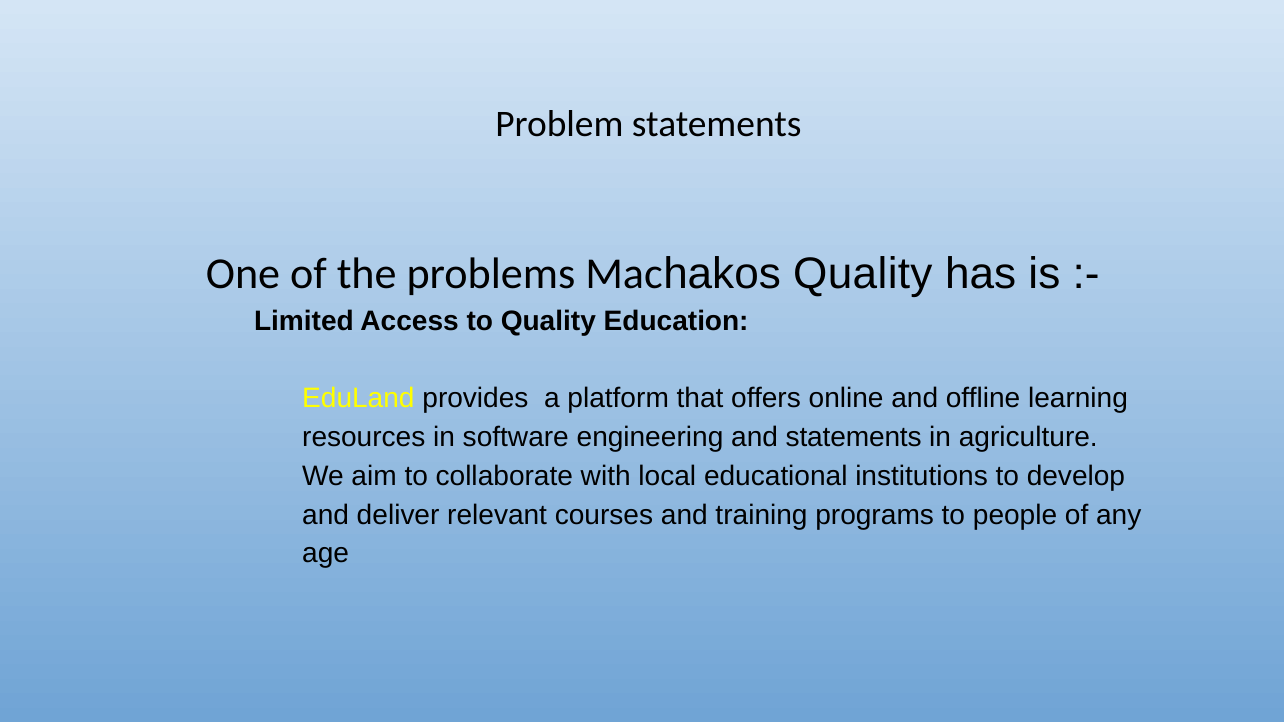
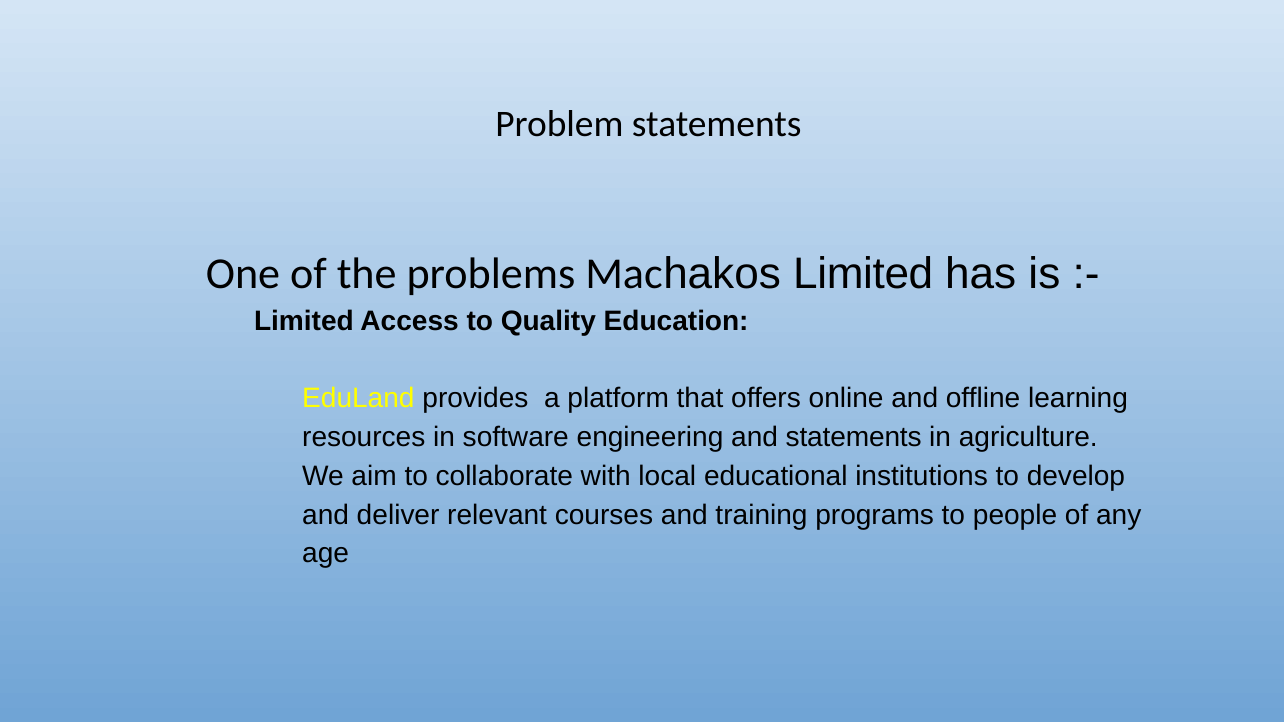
Machakos Quality: Quality -> Limited (863, 274)
